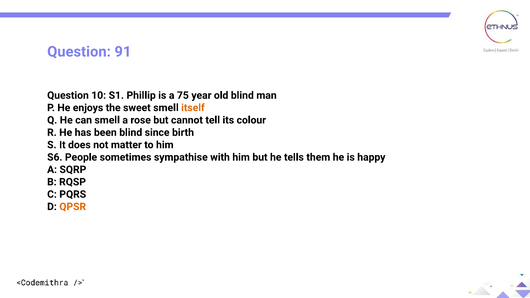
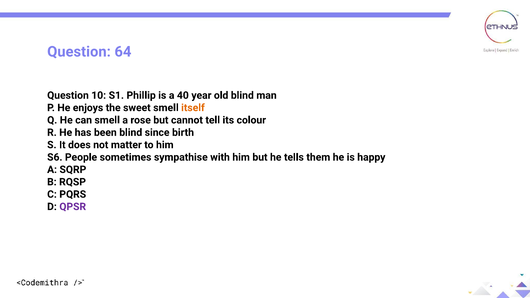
91: 91 -> 64 (123, 52)
75: 75 -> 40 (183, 95)
QPSR colour: orange -> purple (73, 207)
